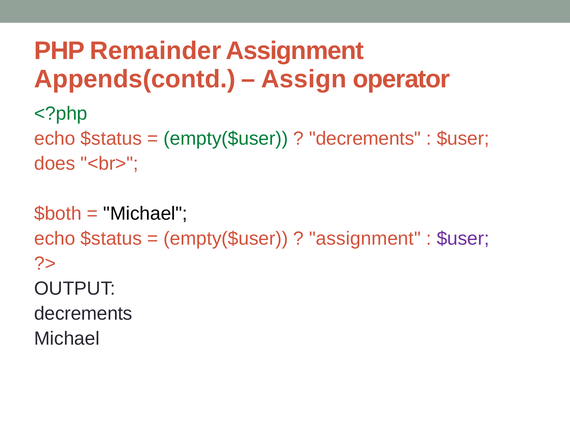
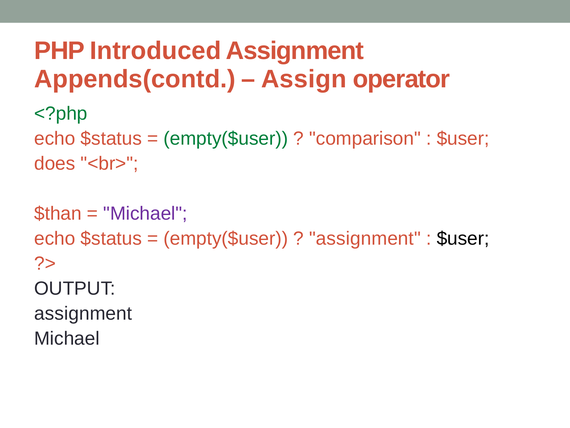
Remainder: Remainder -> Introduced (156, 51)
decrements: decrements -> comparison (365, 138)
$both: $both -> $than (58, 213)
Michael colour: black -> purple (145, 213)
$user colour: purple -> black (463, 238)
decrements: decrements -> assignment (83, 313)
